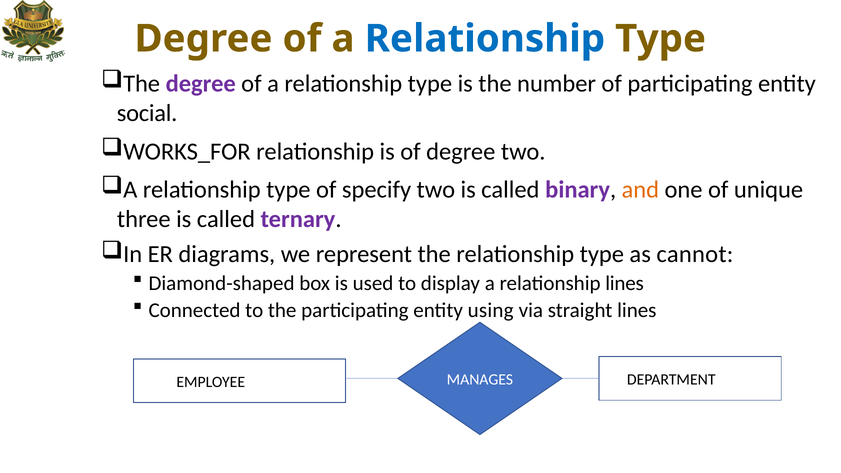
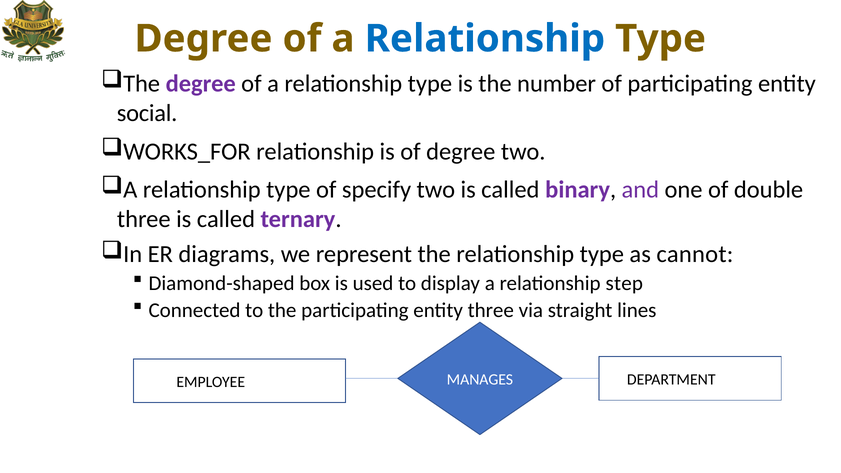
and colour: orange -> purple (640, 190)
unique: unique -> double (769, 190)
relationship lines: lines -> step (624, 283)
entity using: using -> three (491, 310)
